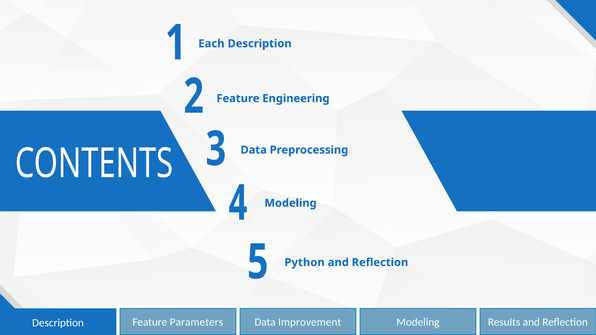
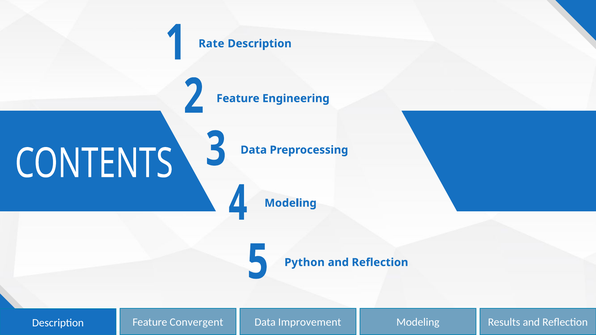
Each: Each -> Rate (211, 44)
Parameters: Parameters -> Convergent (196, 323)
